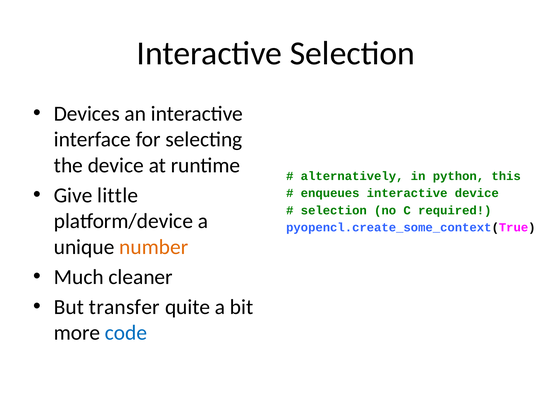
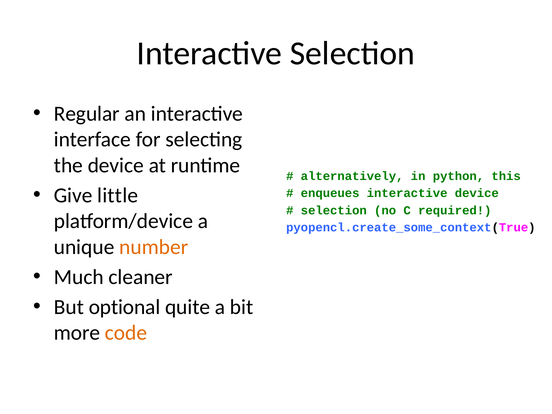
Devices: Devices -> Regular (87, 114)
transfer: transfer -> optional (125, 307)
code colour: blue -> orange (126, 333)
